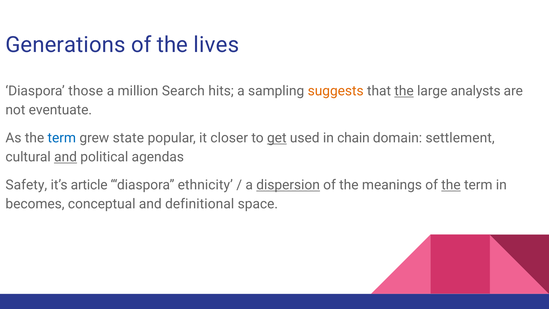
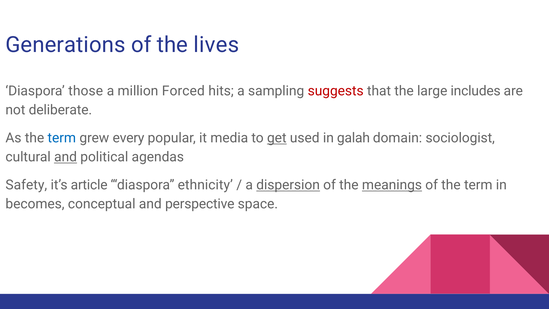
Search: Search -> Forced (183, 91)
suggests colour: orange -> red (336, 91)
the underline: present -> none (404, 91)
analysts: analysts -> includes (476, 91)
eventuate: eventuate -> deliberate (60, 110)
state: state -> every (129, 138)
closer: closer -> media (229, 138)
chain: chain -> galah (353, 138)
settlement: settlement -> sociologist (460, 138)
meanings underline: none -> present (392, 185)
the underline: present -> none (451, 185)
definitional: definitional -> perspective (200, 204)
